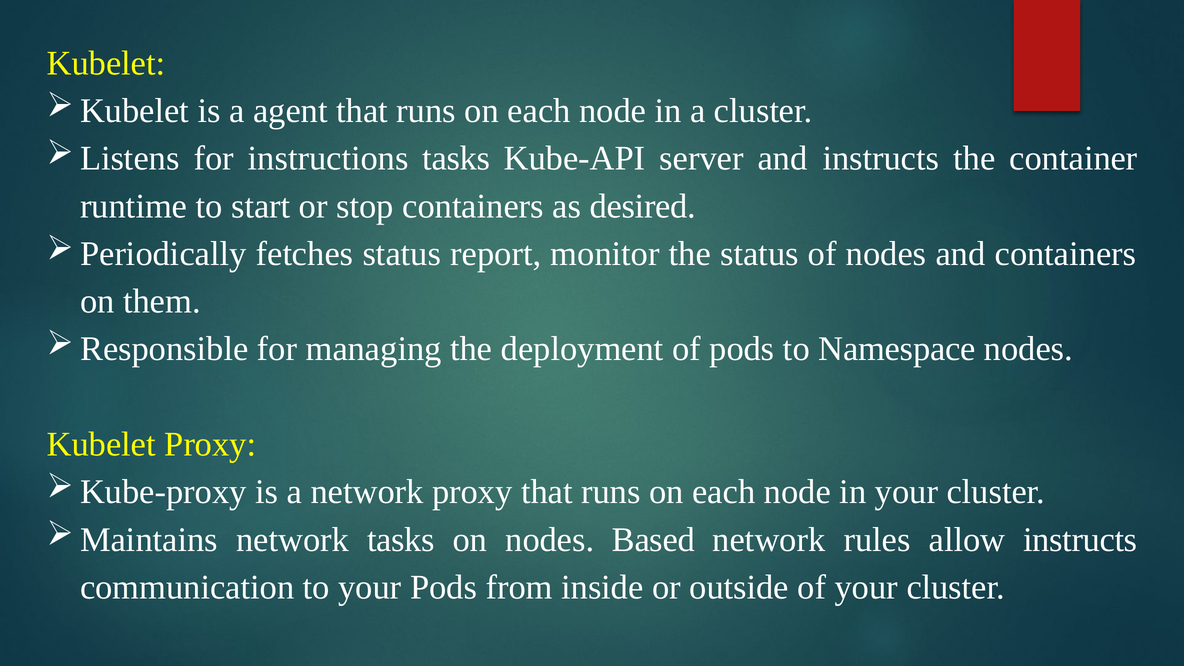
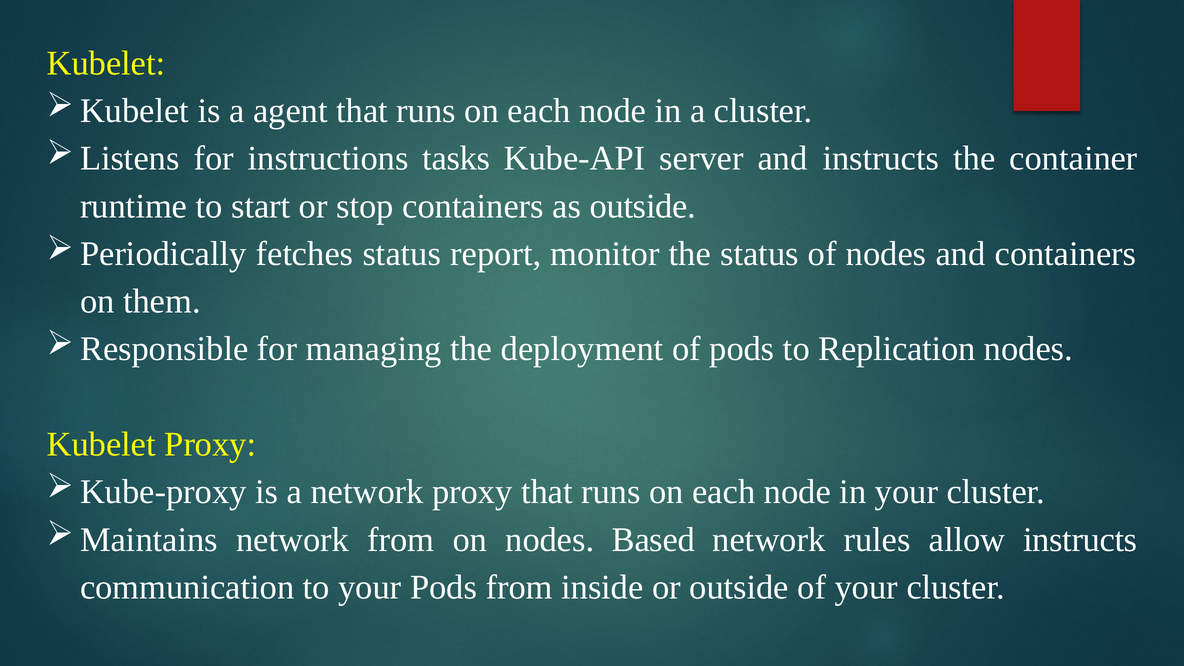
as desired: desired -> outside (643, 206)
Namespace: Namespace -> Replication (897, 349)
network tasks: tasks -> from (401, 540)
